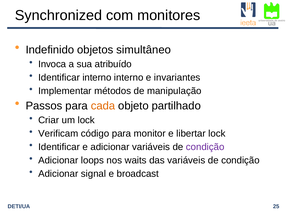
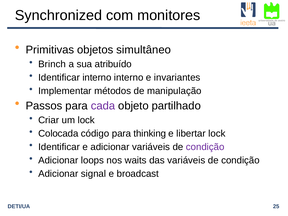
Indefinido: Indefinido -> Primitivas (50, 50)
Invoca: Invoca -> Brinch (52, 64)
cada colour: orange -> purple (103, 106)
Verificam: Verificam -> Colocada (58, 133)
monitor: monitor -> thinking (150, 133)
